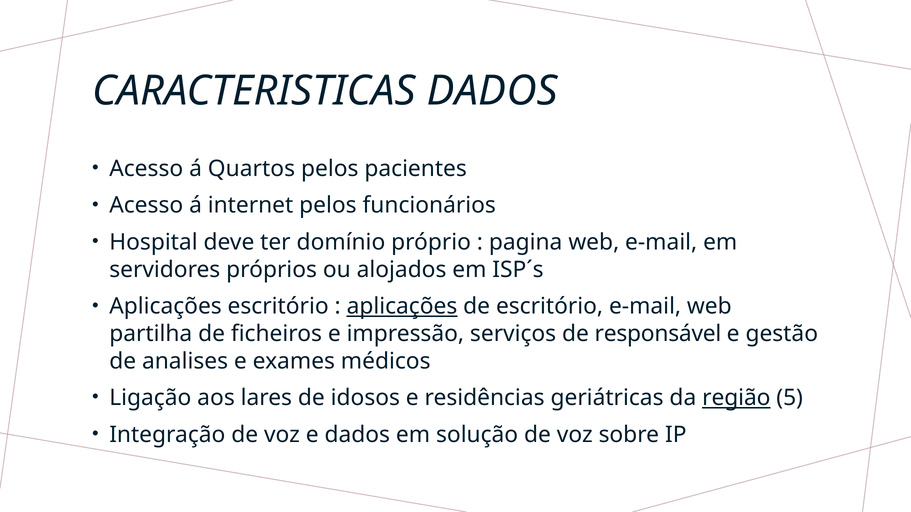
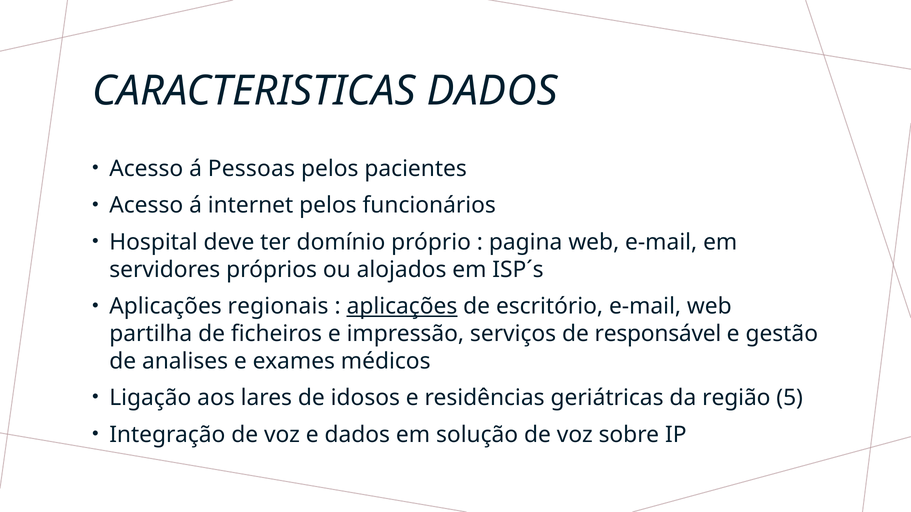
Quartos: Quartos -> Pessoas (251, 169)
Aplicações escritório: escritório -> regionais (278, 307)
região underline: present -> none (736, 398)
